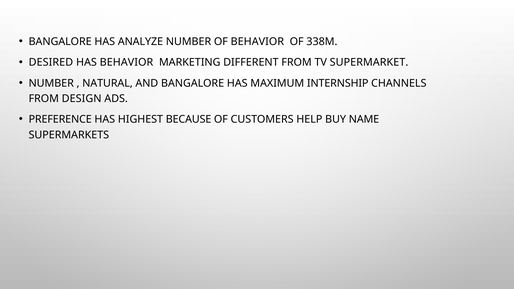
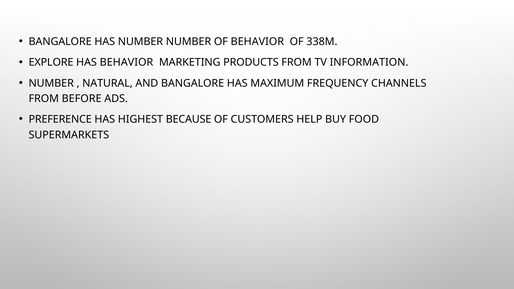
HAS ANALYZE: ANALYZE -> NUMBER (140, 42)
DESIRED: DESIRED -> EXPLORE (51, 62)
DIFFERENT: DIFFERENT -> PRODUCTS (251, 62)
SUPERMARKET: SUPERMARKET -> INFORMATION (369, 62)
INTERNSHIP: INTERNSHIP -> FREQUENCY (338, 83)
DESIGN: DESIGN -> BEFORE (82, 99)
NAME: NAME -> FOOD (364, 119)
